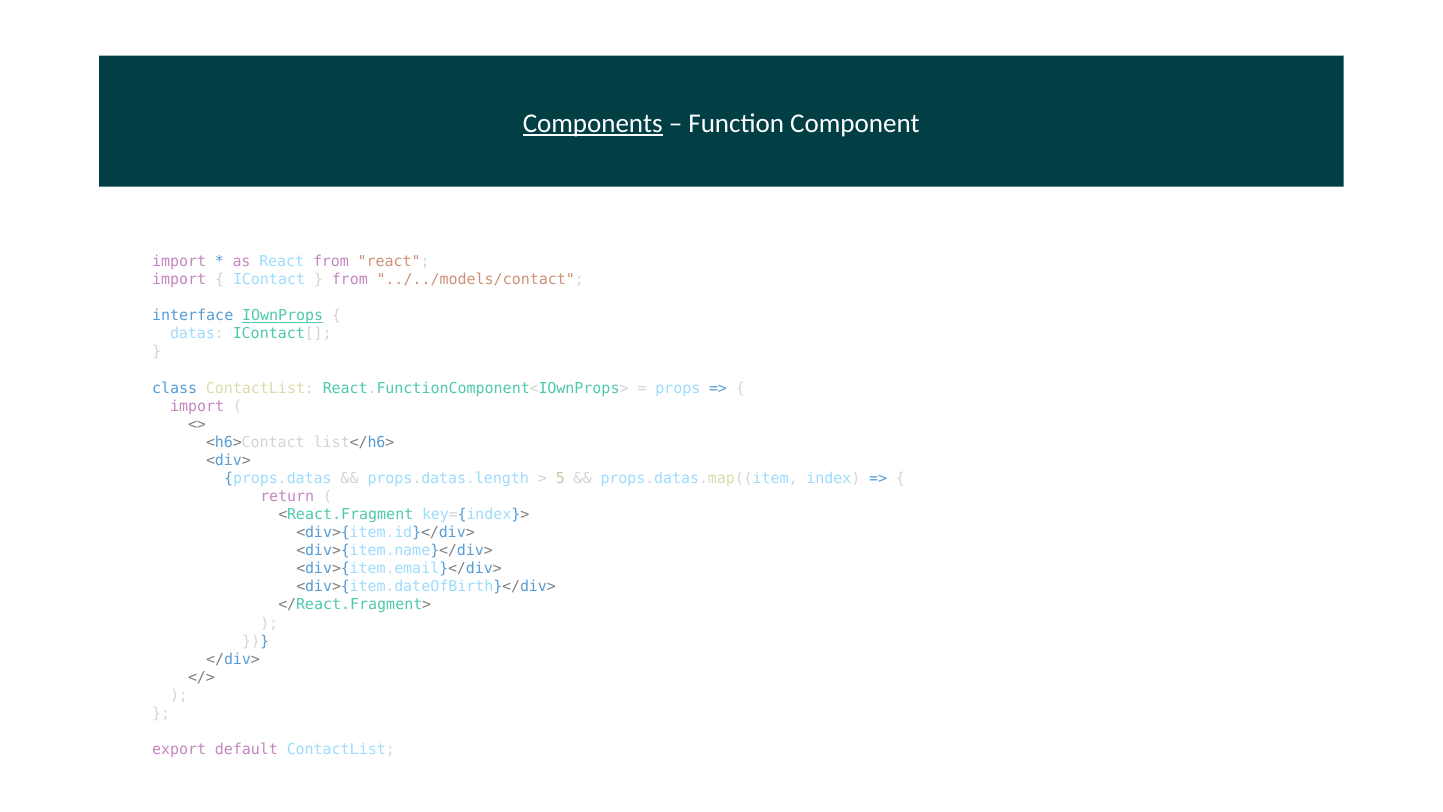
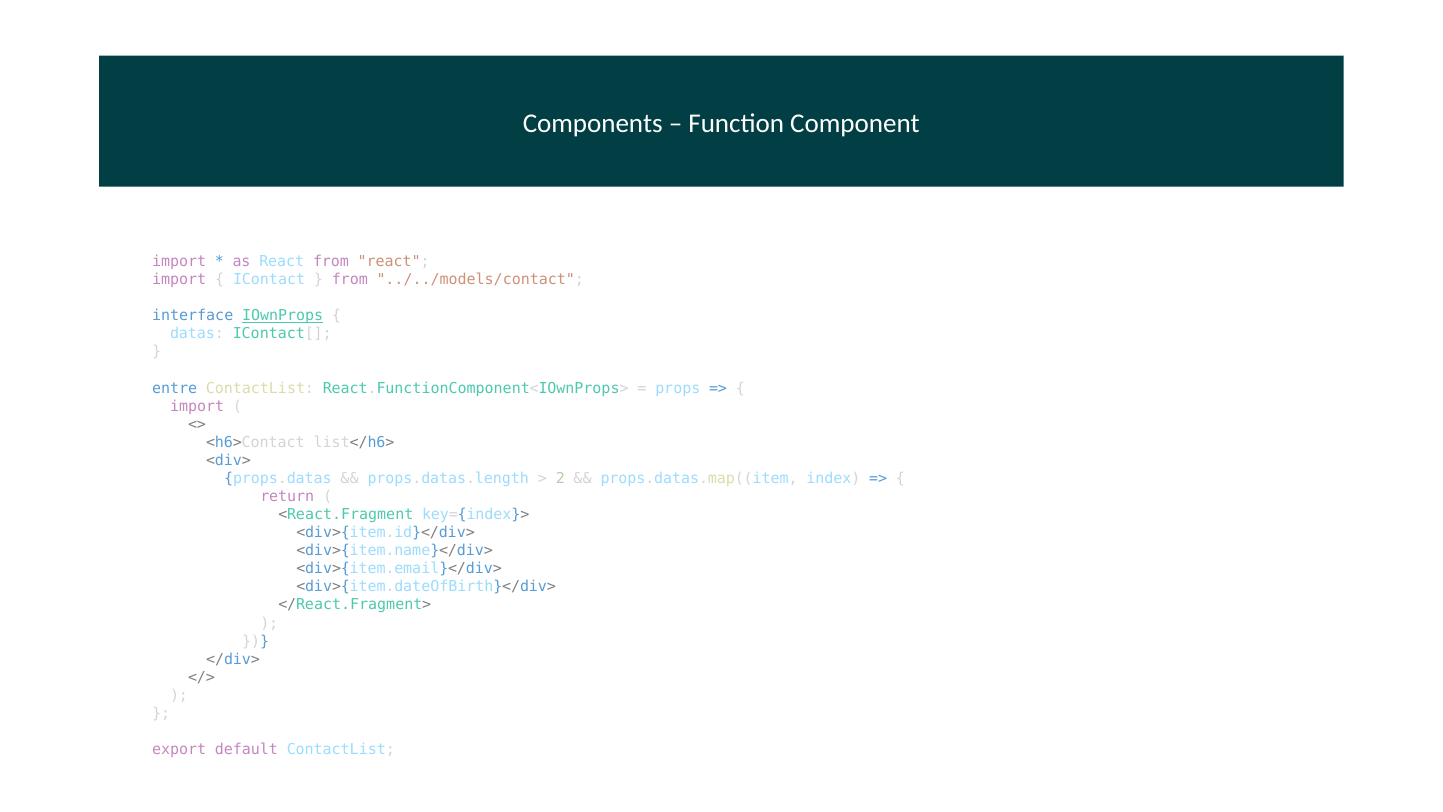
Components underline: present -> none (593, 123)
class: class -> entre (175, 388)
5: 5 -> 2 (560, 478)
